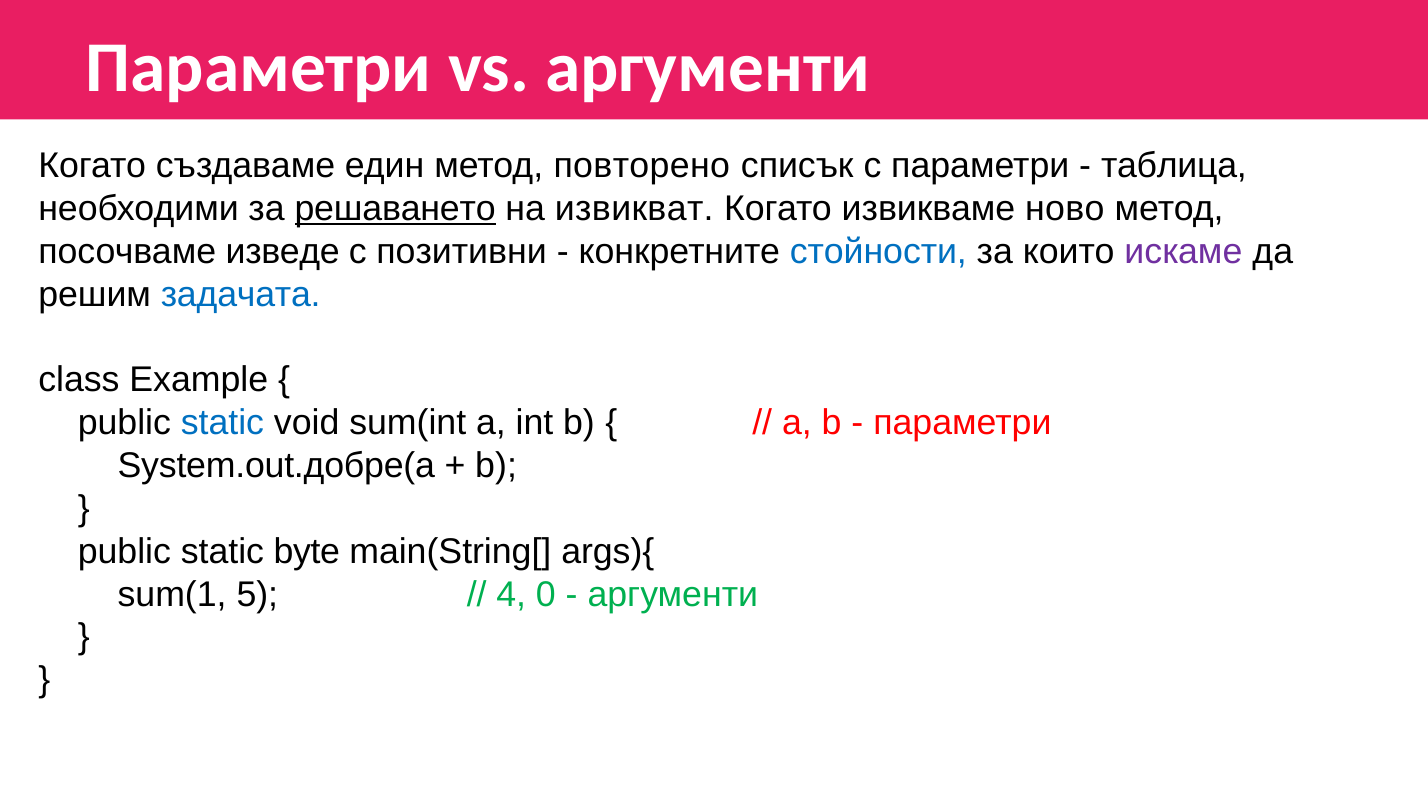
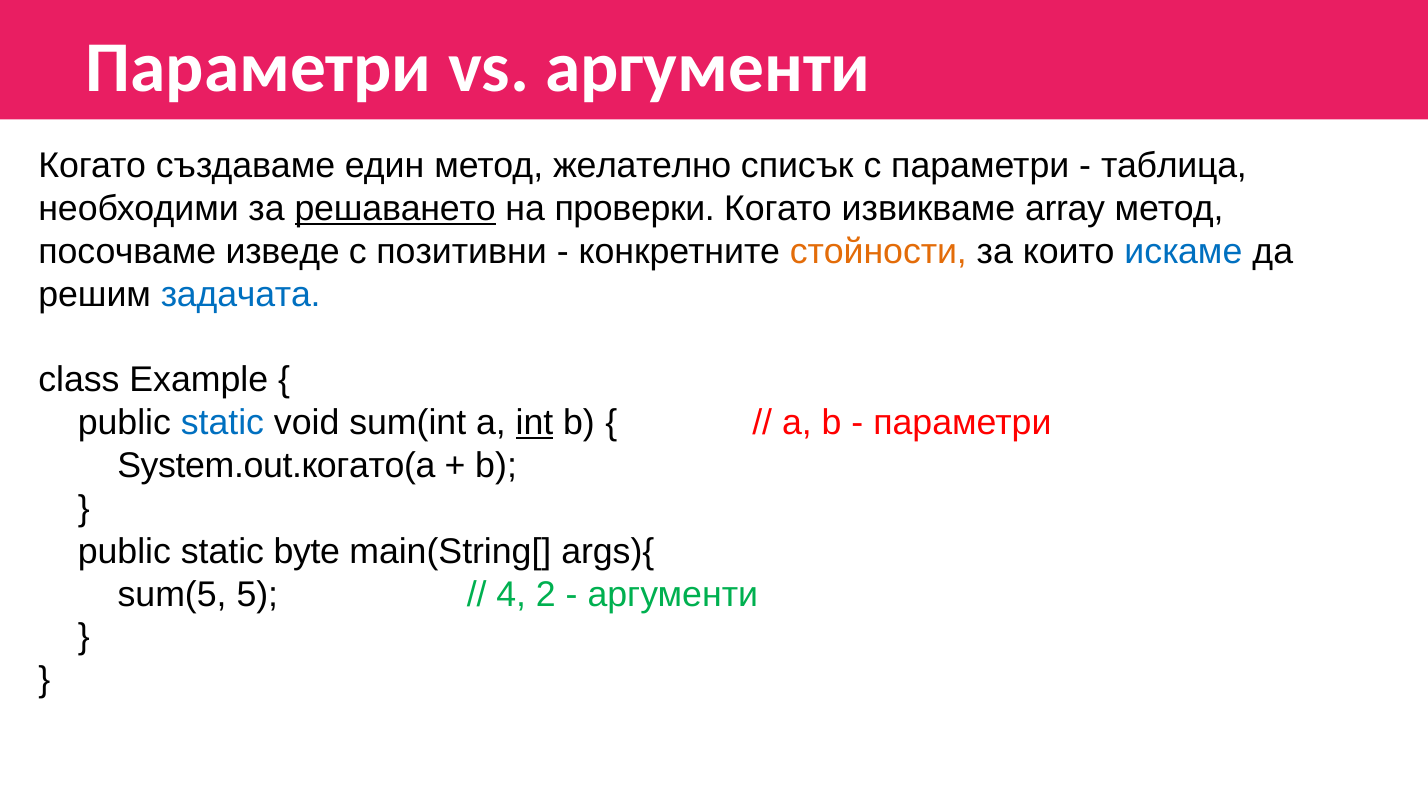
повторено: повторено -> желателно (642, 166)
извикват: извикват -> проверки (635, 209)
ново: ново -> array (1065, 209)
стойности colour: blue -> orange (878, 252)
искаме colour: purple -> blue (1183, 252)
int underline: none -> present (535, 423)
System.out.добре(a: System.out.добре(a -> System.out.когато(a (276, 466)
sum(1: sum(1 -> sum(5 (172, 594)
0: 0 -> 2 (546, 594)
